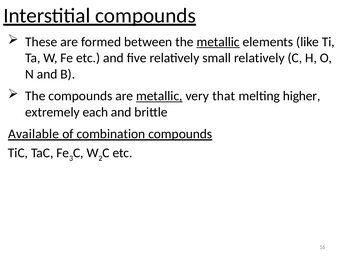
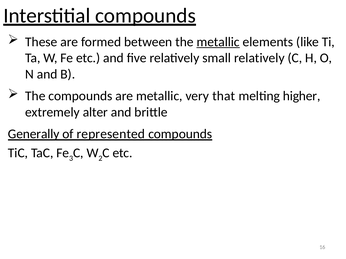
metallic underline: present -> none (159, 96)
each: each -> alter (95, 112)
Available: Available -> Generally (34, 134)
combination: combination -> represented (111, 134)
